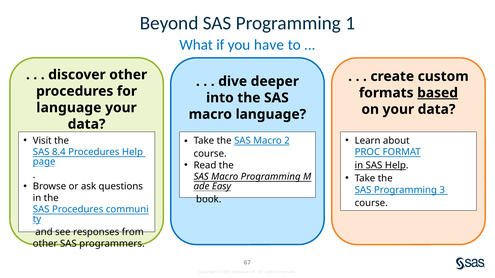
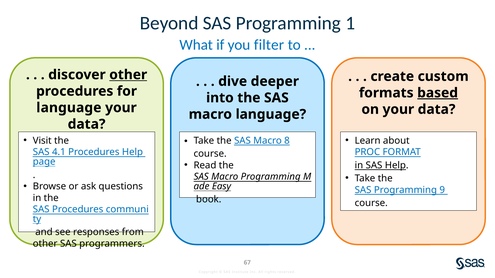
have: have -> filter (269, 45)
other underline: none -> present (128, 75)
2: 2 -> 8 (287, 141)
8.4: 8.4 -> 4.1 (59, 152)
3: 3 -> 9 (442, 190)
